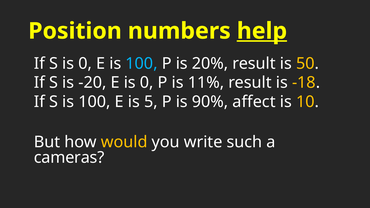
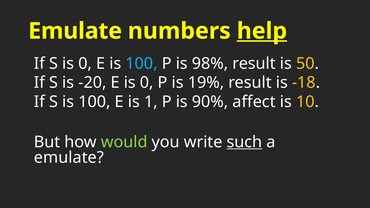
Position: Position -> Emulate (75, 31)
20%: 20% -> 98% (210, 63)
11%: 11% -> 19% (206, 83)
5: 5 -> 1 (151, 102)
would colour: yellow -> light green (124, 142)
such underline: none -> present (244, 142)
cameras: cameras -> emulate (69, 158)
